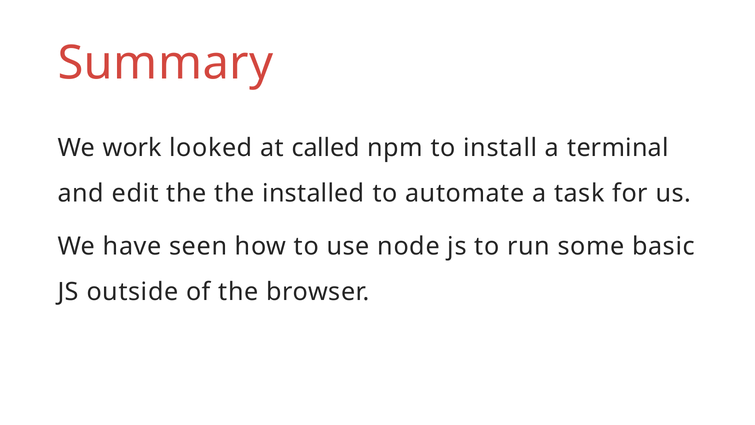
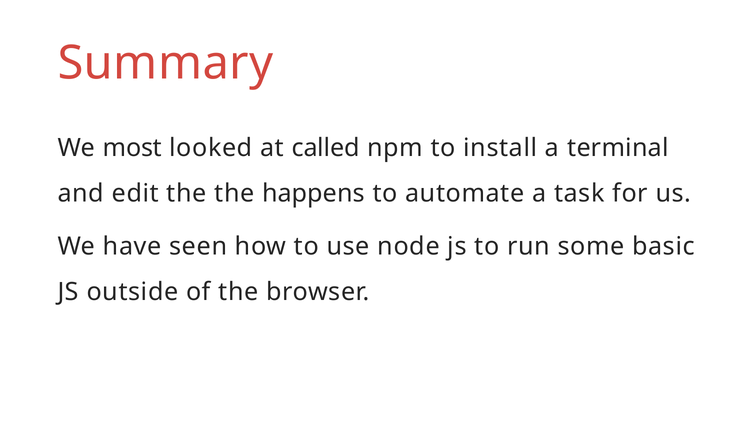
work: work -> most (132, 148)
installed: installed -> happens (313, 193)
